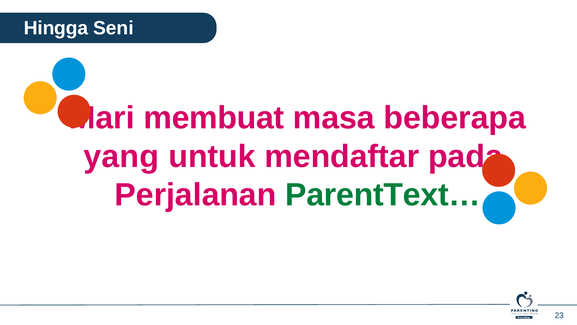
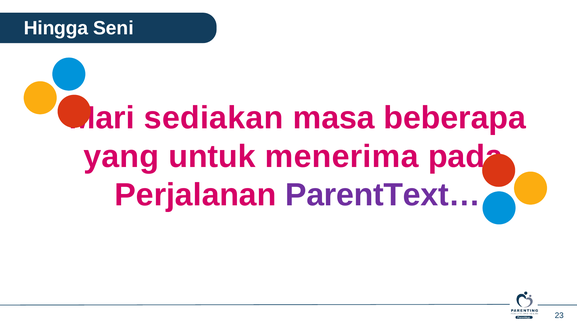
membuat: membuat -> sediakan (214, 118)
mendaftar: mendaftar -> menerima (342, 156)
ParentText… colour: green -> purple (383, 195)
